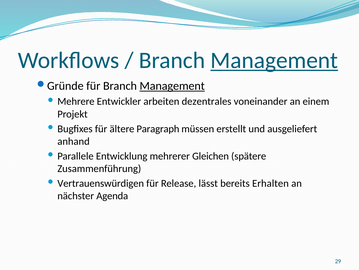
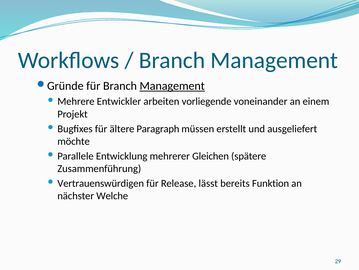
Management underline: present -> none (274, 60)
dezentrales: dezentrales -> vorliegende (207, 101)
anhand: anhand -> möchte (74, 141)
Erhalten: Erhalten -> Funktion (271, 183)
Agenda: Agenda -> Welche (112, 195)
